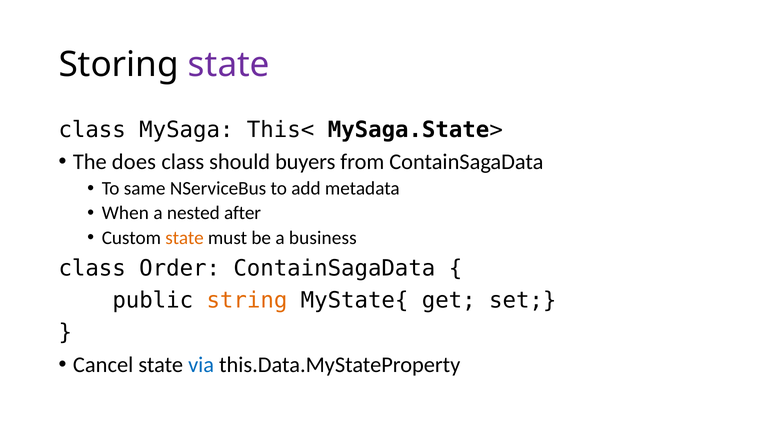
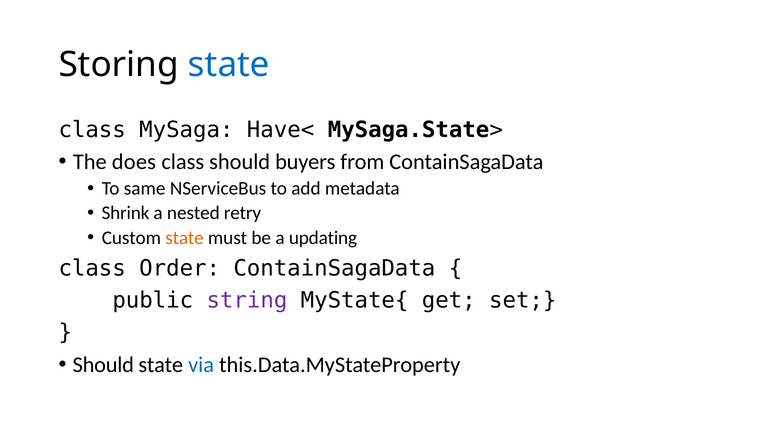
state colour: purple -> blue (229, 65)
This<: This< -> Have< (281, 130)
When: When -> Shrink (126, 213)
after: after -> retry (242, 213)
business: business -> updating (323, 238)
string colour: orange -> purple (247, 300)
Cancel: Cancel -> Should (103, 365)
